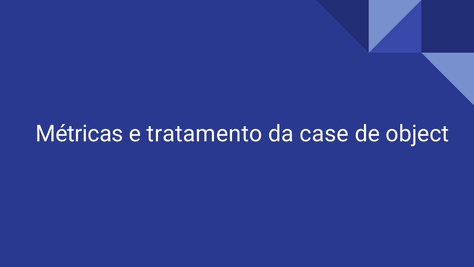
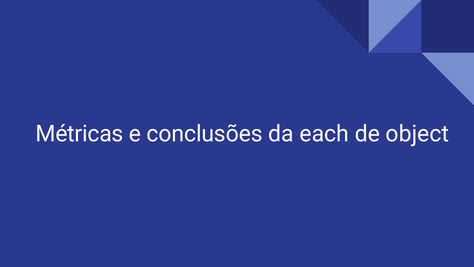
tratamento: tratamento -> conclusões (205, 134)
case: case -> each (324, 134)
